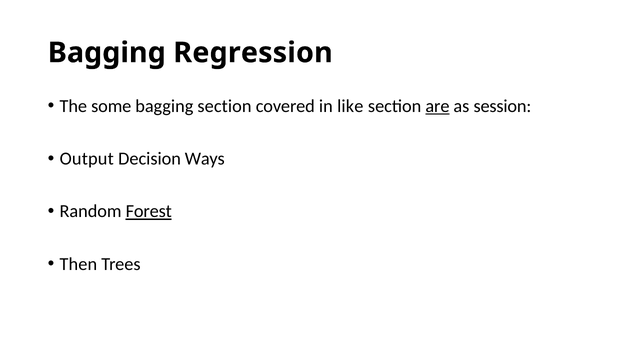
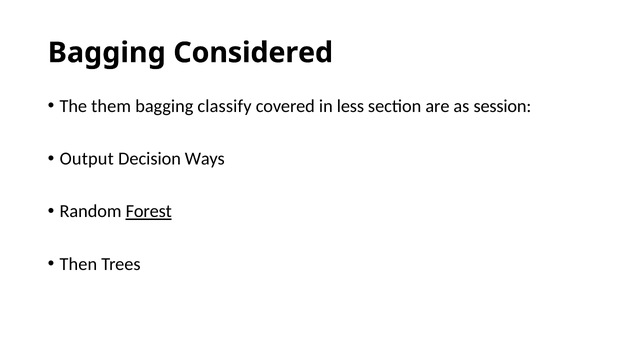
Regression: Regression -> Considered (253, 53)
some: some -> them (111, 106)
bagging section: section -> classify (224, 106)
like: like -> less (350, 106)
are underline: present -> none (437, 106)
